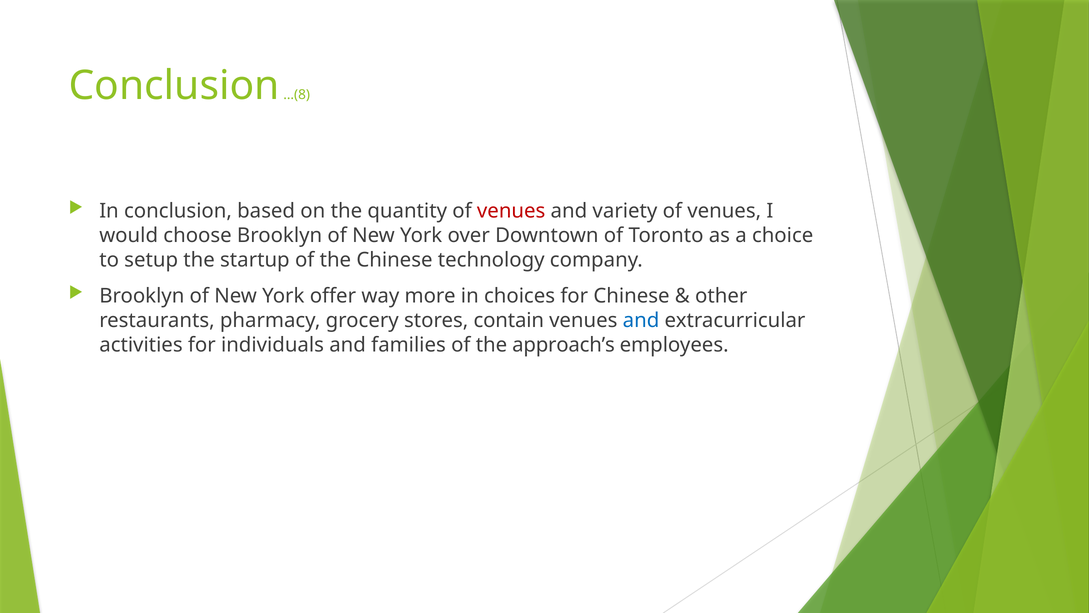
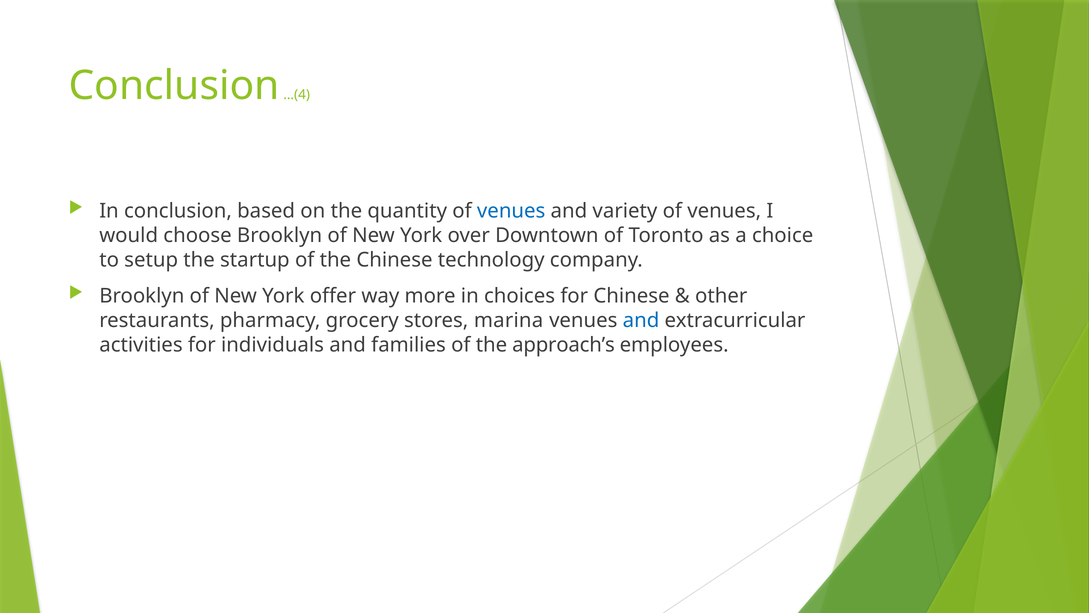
…(8: …(8 -> …(4 (297, 95)
venues colour: red -> blue (511, 211)
contain: contain -> marina (509, 320)
